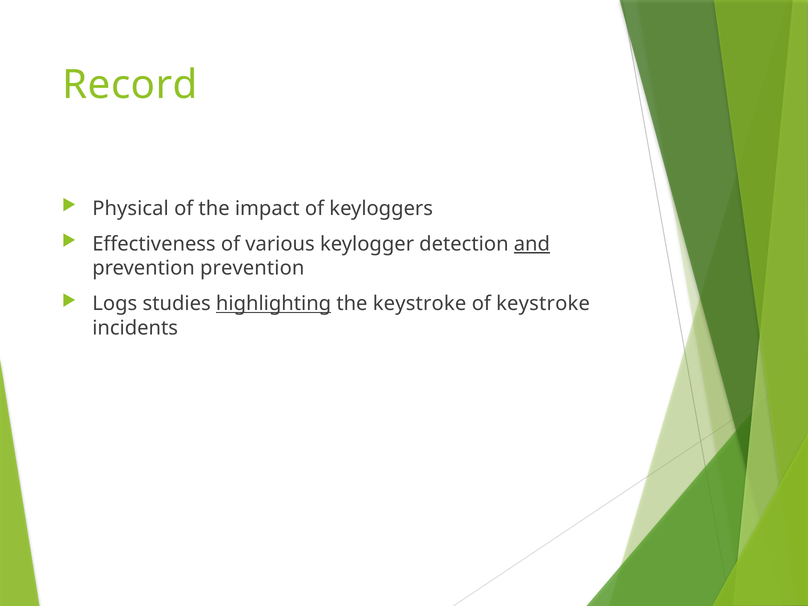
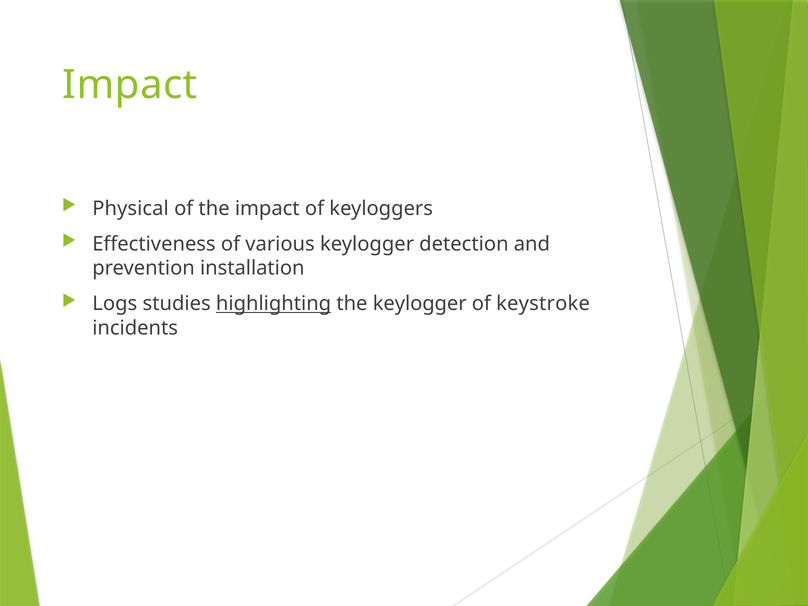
Record: Record -> Impact (130, 85)
and underline: present -> none (532, 244)
prevention prevention: prevention -> installation (252, 268)
the keystroke: keystroke -> keylogger (420, 304)
